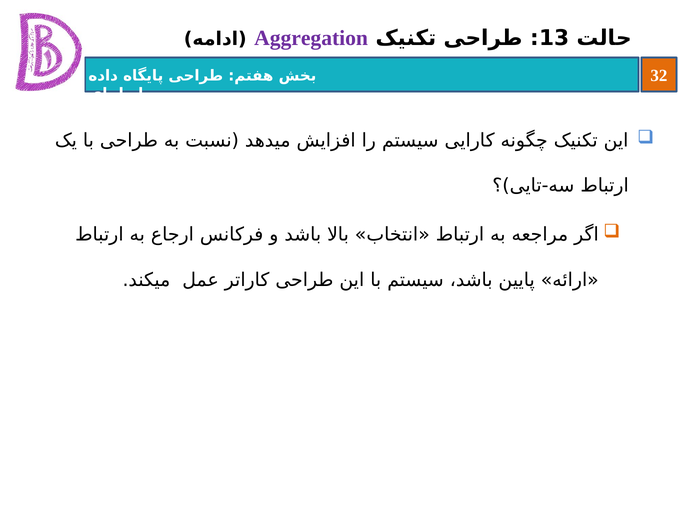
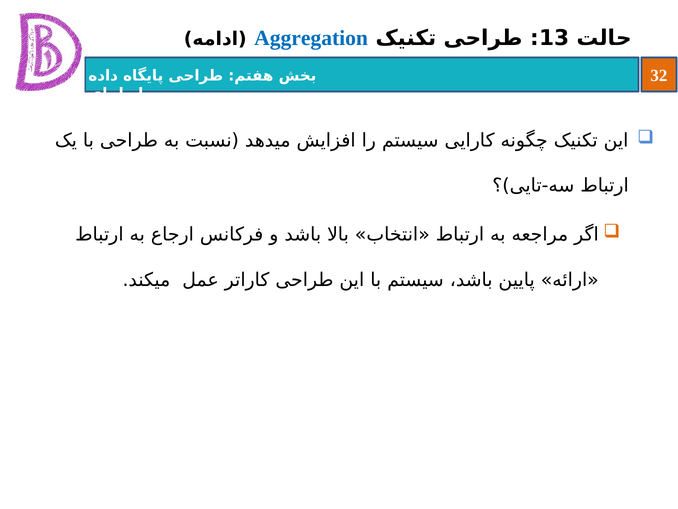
Aggregation colour: purple -> blue (311, 38)
